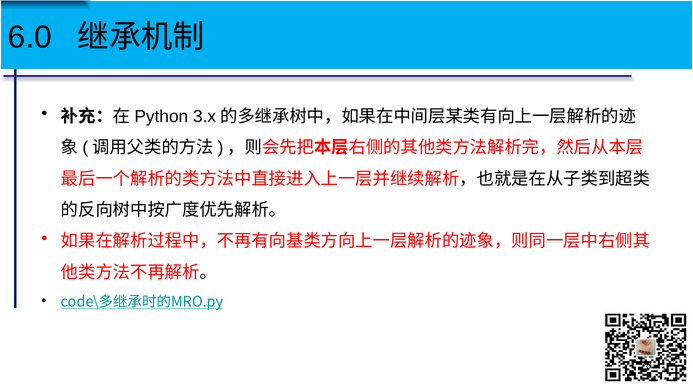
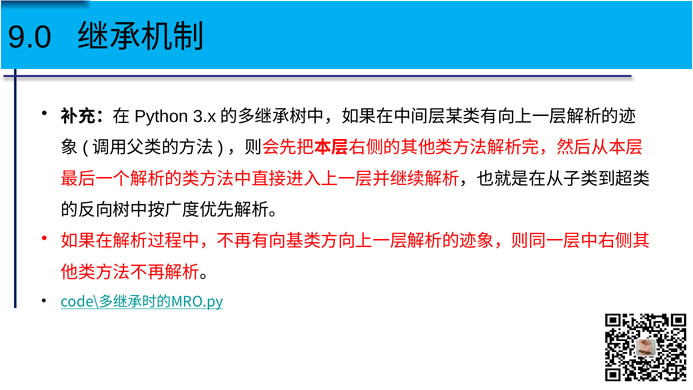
6.0: 6.0 -> 9.0 (30, 37)
